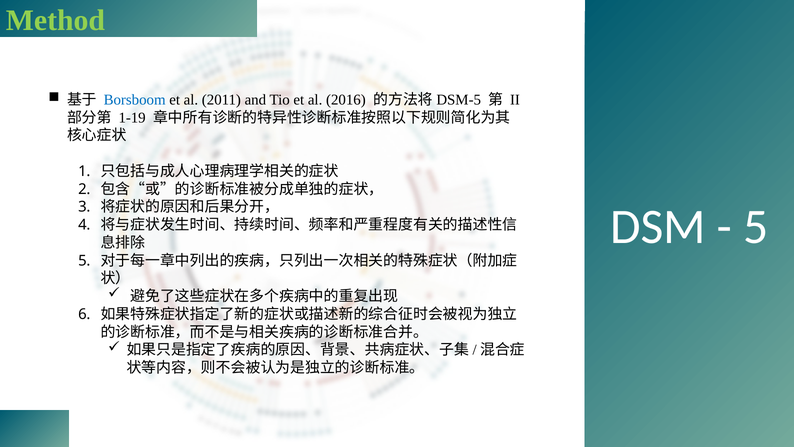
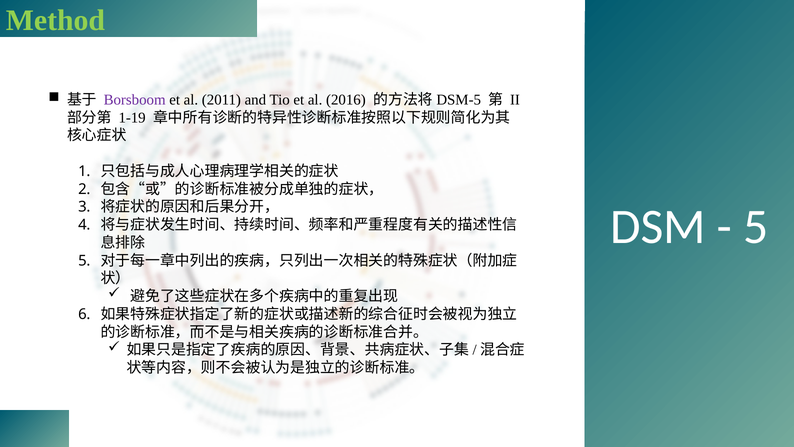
Borsboom colour: blue -> purple (135, 100)
